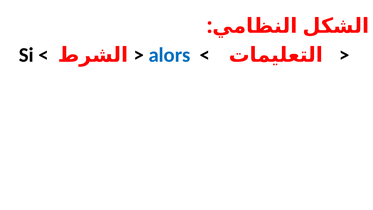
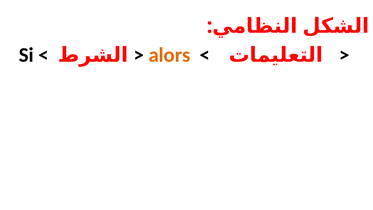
alors colour: blue -> orange (169, 55)
